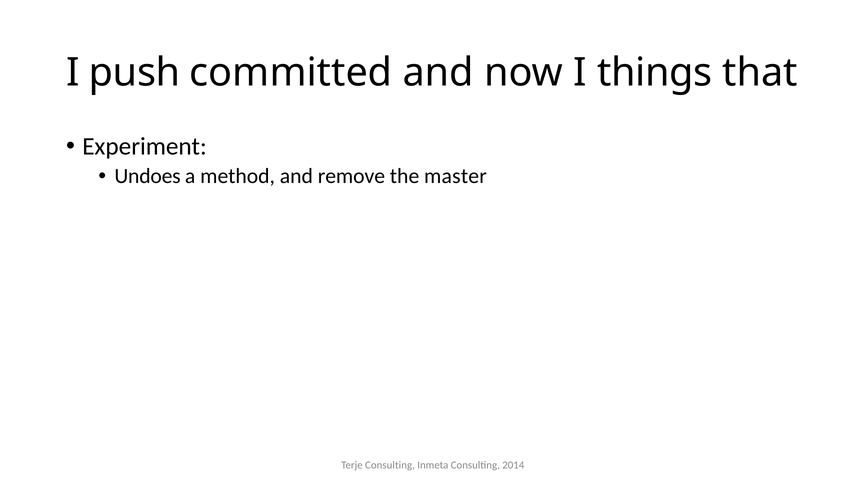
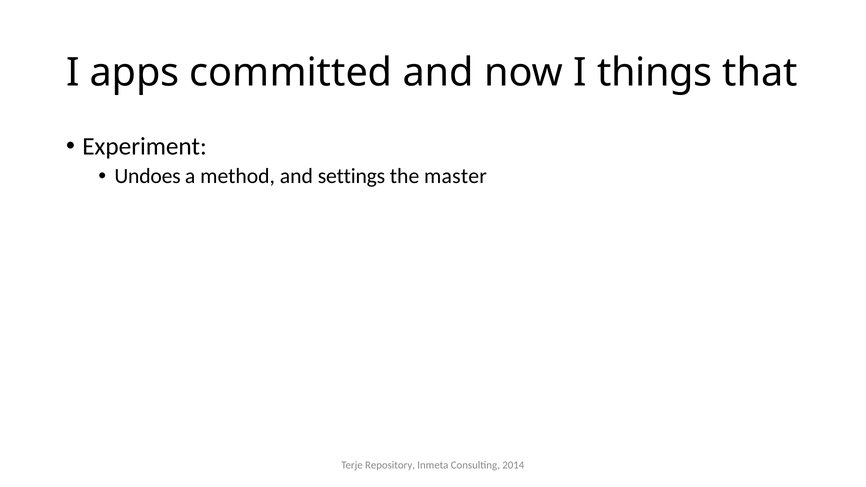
push: push -> apps (134, 73)
remove: remove -> settings (351, 176)
Terje Consulting: Consulting -> Repository (390, 465)
